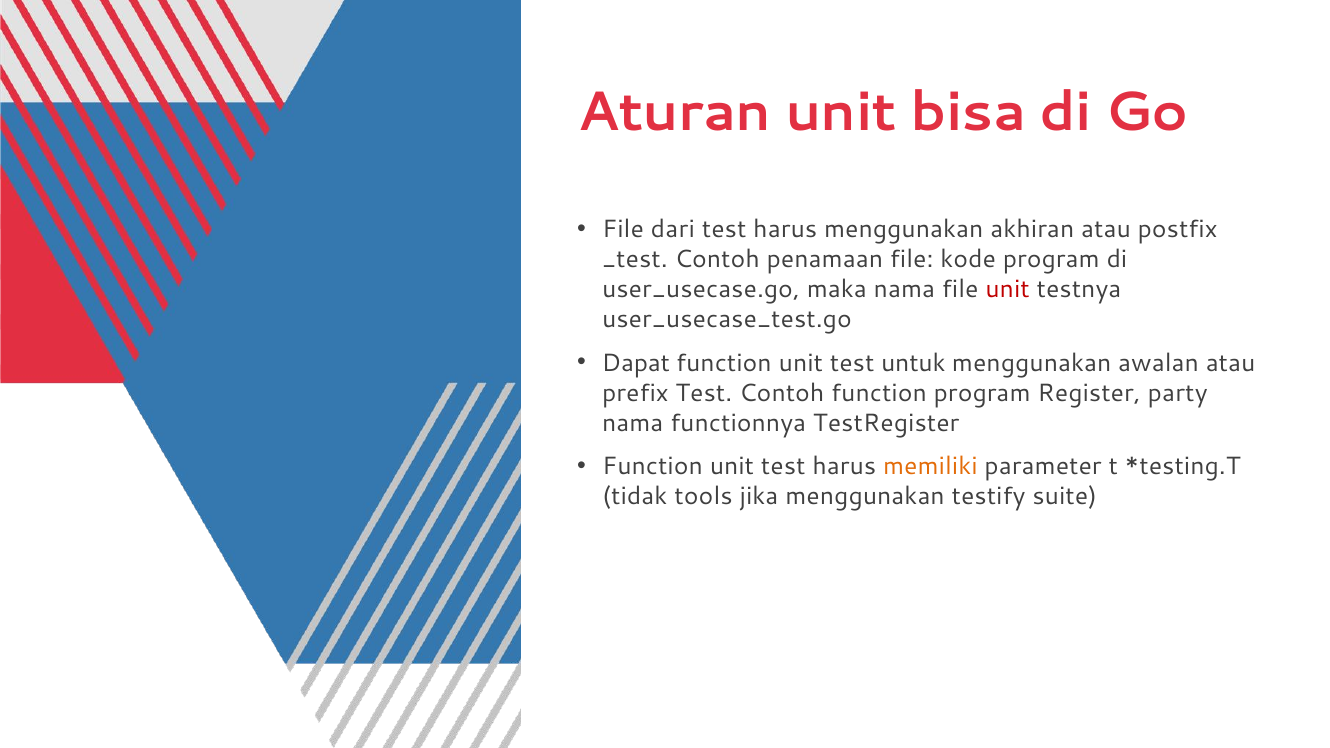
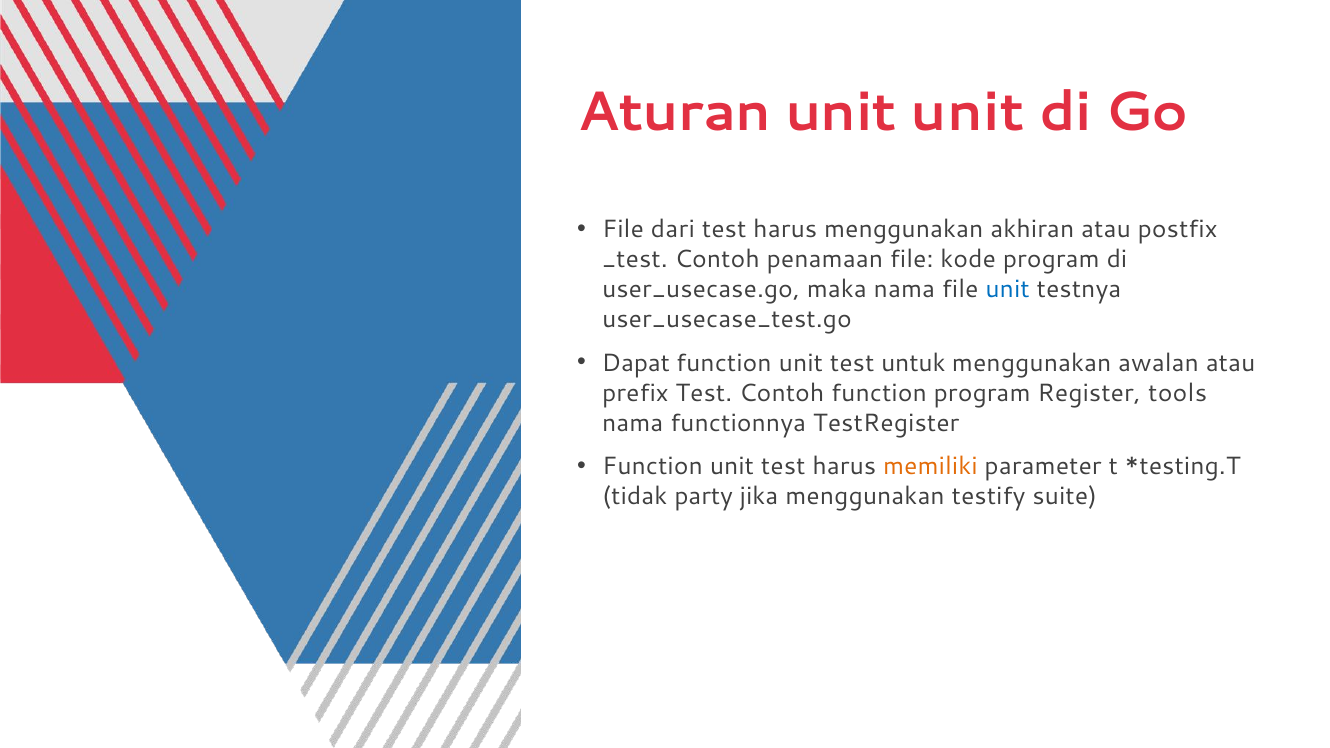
unit bisa: bisa -> unit (968, 113)
unit colour: red -> blue (1008, 289)
party: party -> tools (1178, 393)
tools: tools -> party (704, 497)
